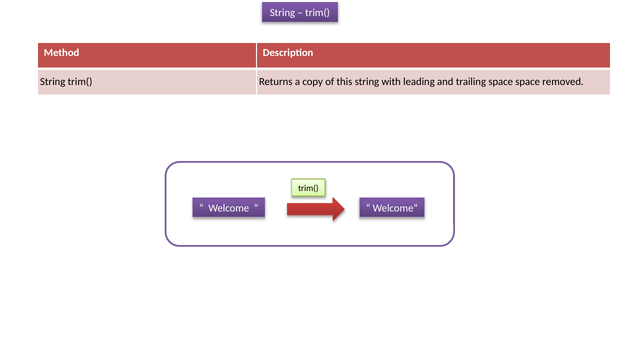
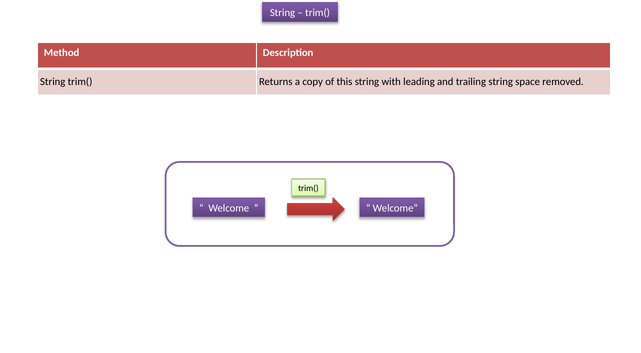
trailing space: space -> string (501, 82)
